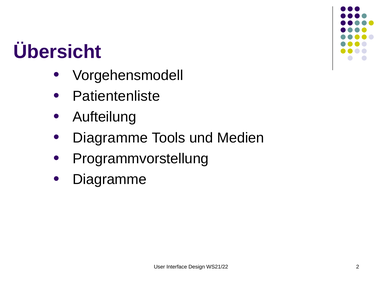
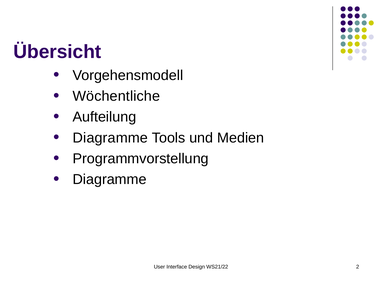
Patientenliste: Patientenliste -> Wöchentliche (116, 96)
